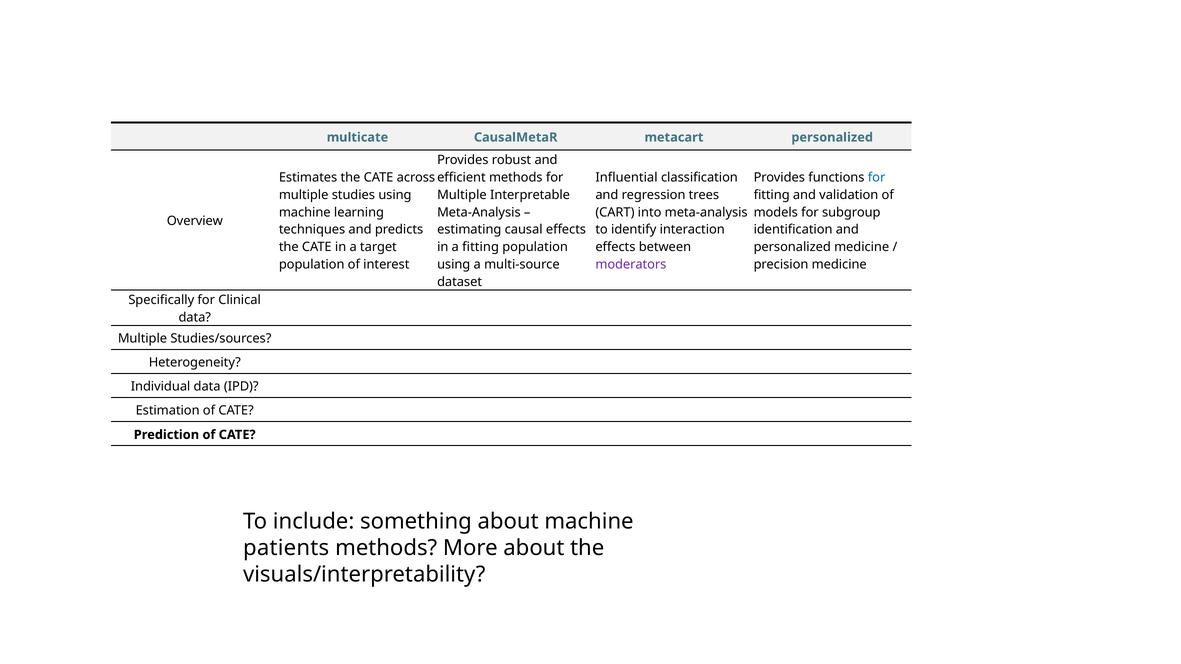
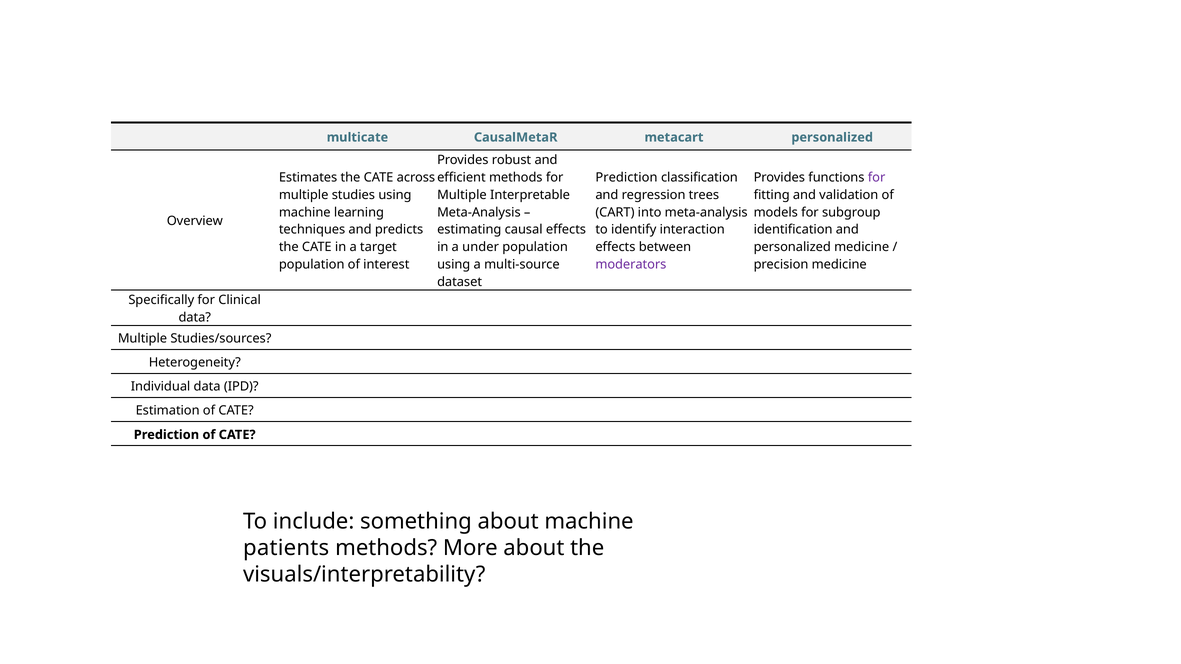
Influential: Influential -> Prediction (626, 178)
for colour: blue -> purple (877, 178)
a fitting: fitting -> under (481, 247)
